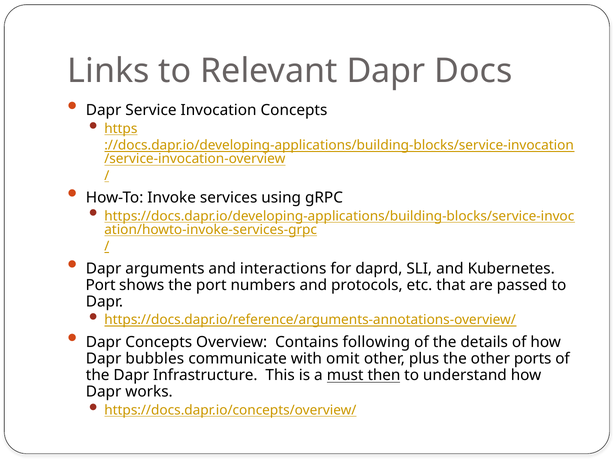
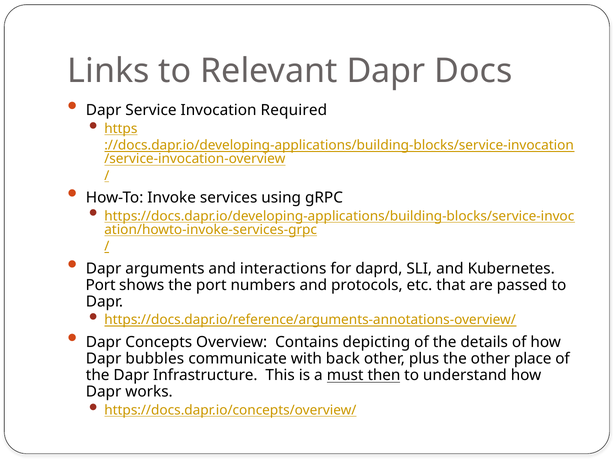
Invocation Concepts: Concepts -> Required (294, 111)
following: following -> depicting (376, 342)
omit: omit -> back (343, 359)
ports: ports -> place (533, 359)
